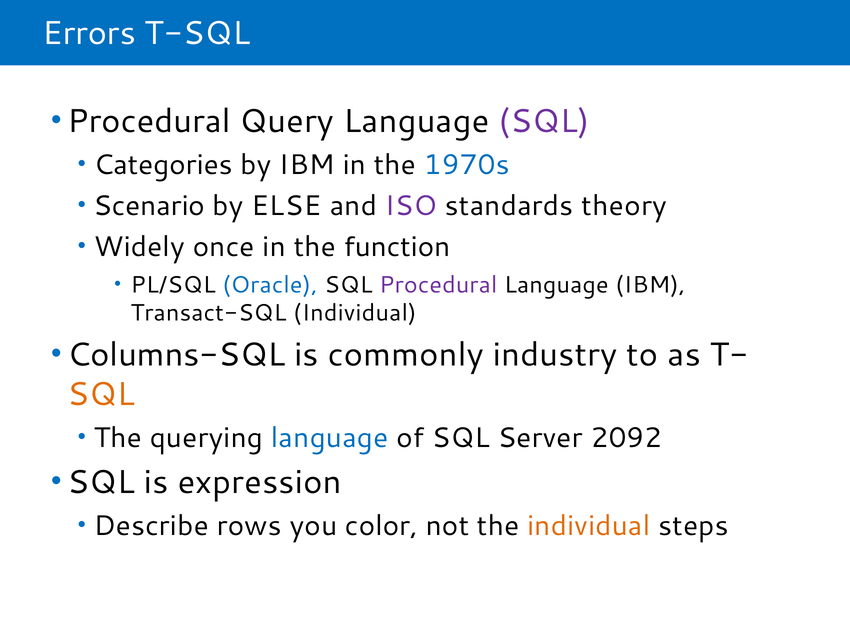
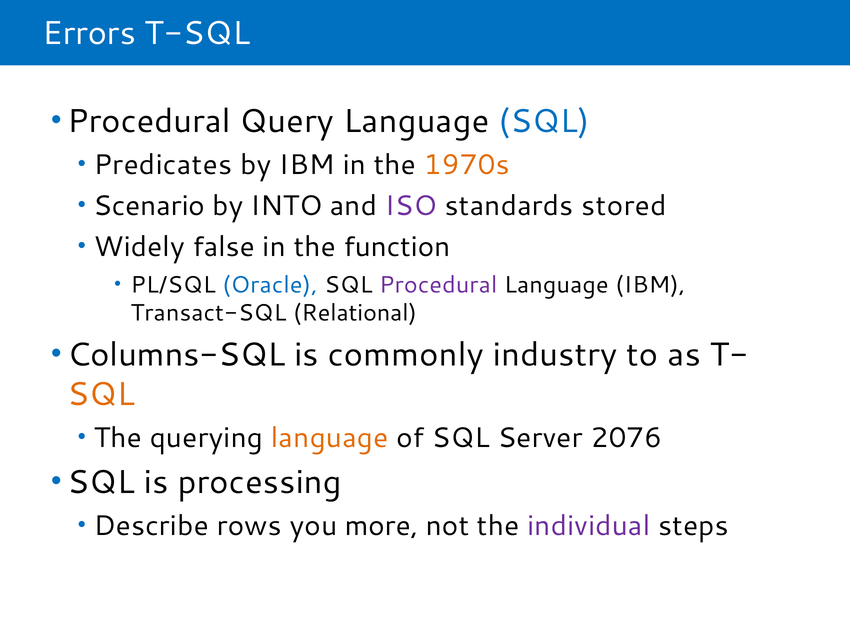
SQL colour: purple -> blue (544, 121)
Categories: Categories -> Predicates (163, 165)
1970s colour: blue -> orange (467, 165)
ELSE: ELSE -> INTO (287, 206)
theory: theory -> stored (624, 206)
once: once -> false (224, 247)
Transact-SQL Individual: Individual -> Relational (355, 313)
language colour: blue -> orange (330, 438)
2092: 2092 -> 2076 (626, 438)
expression: expression -> processing (260, 483)
color: color -> more (382, 526)
individual colour: orange -> purple (589, 526)
